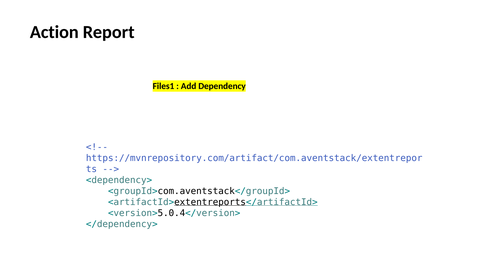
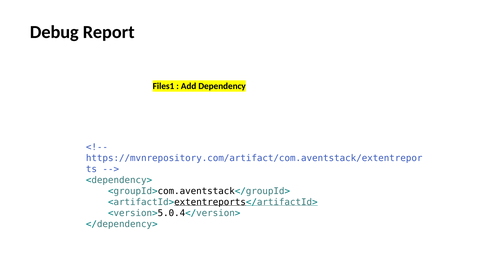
Action: Action -> Debug (54, 32)
